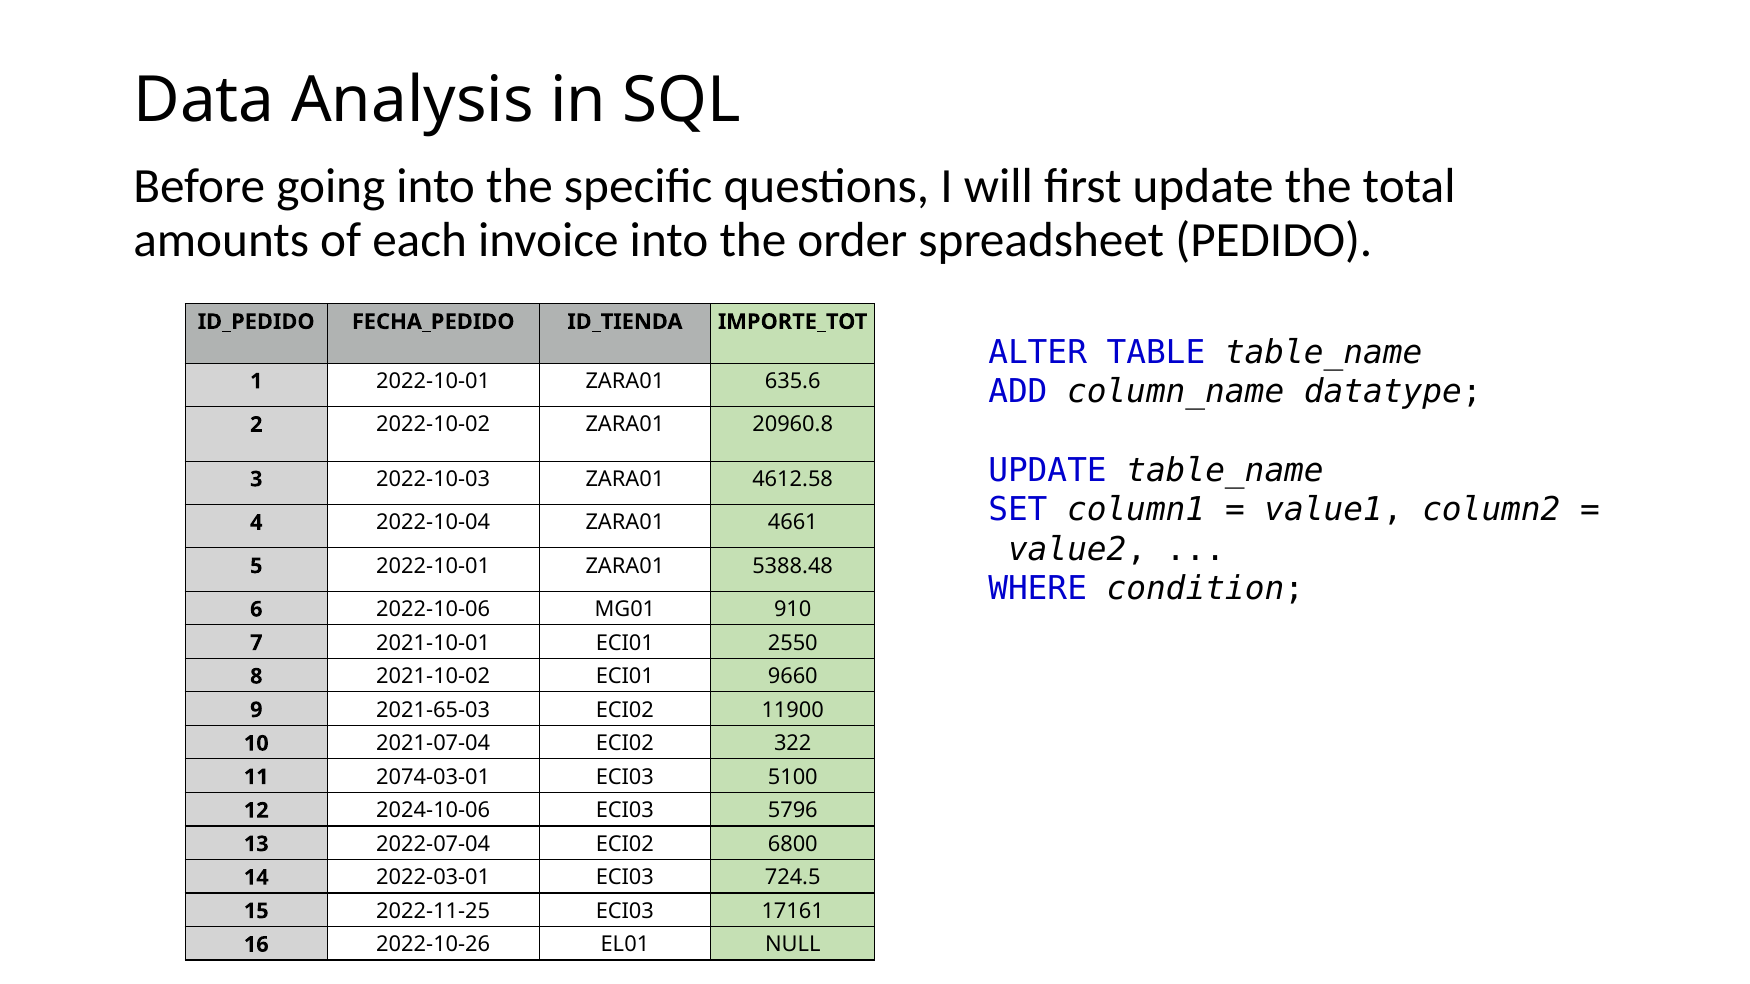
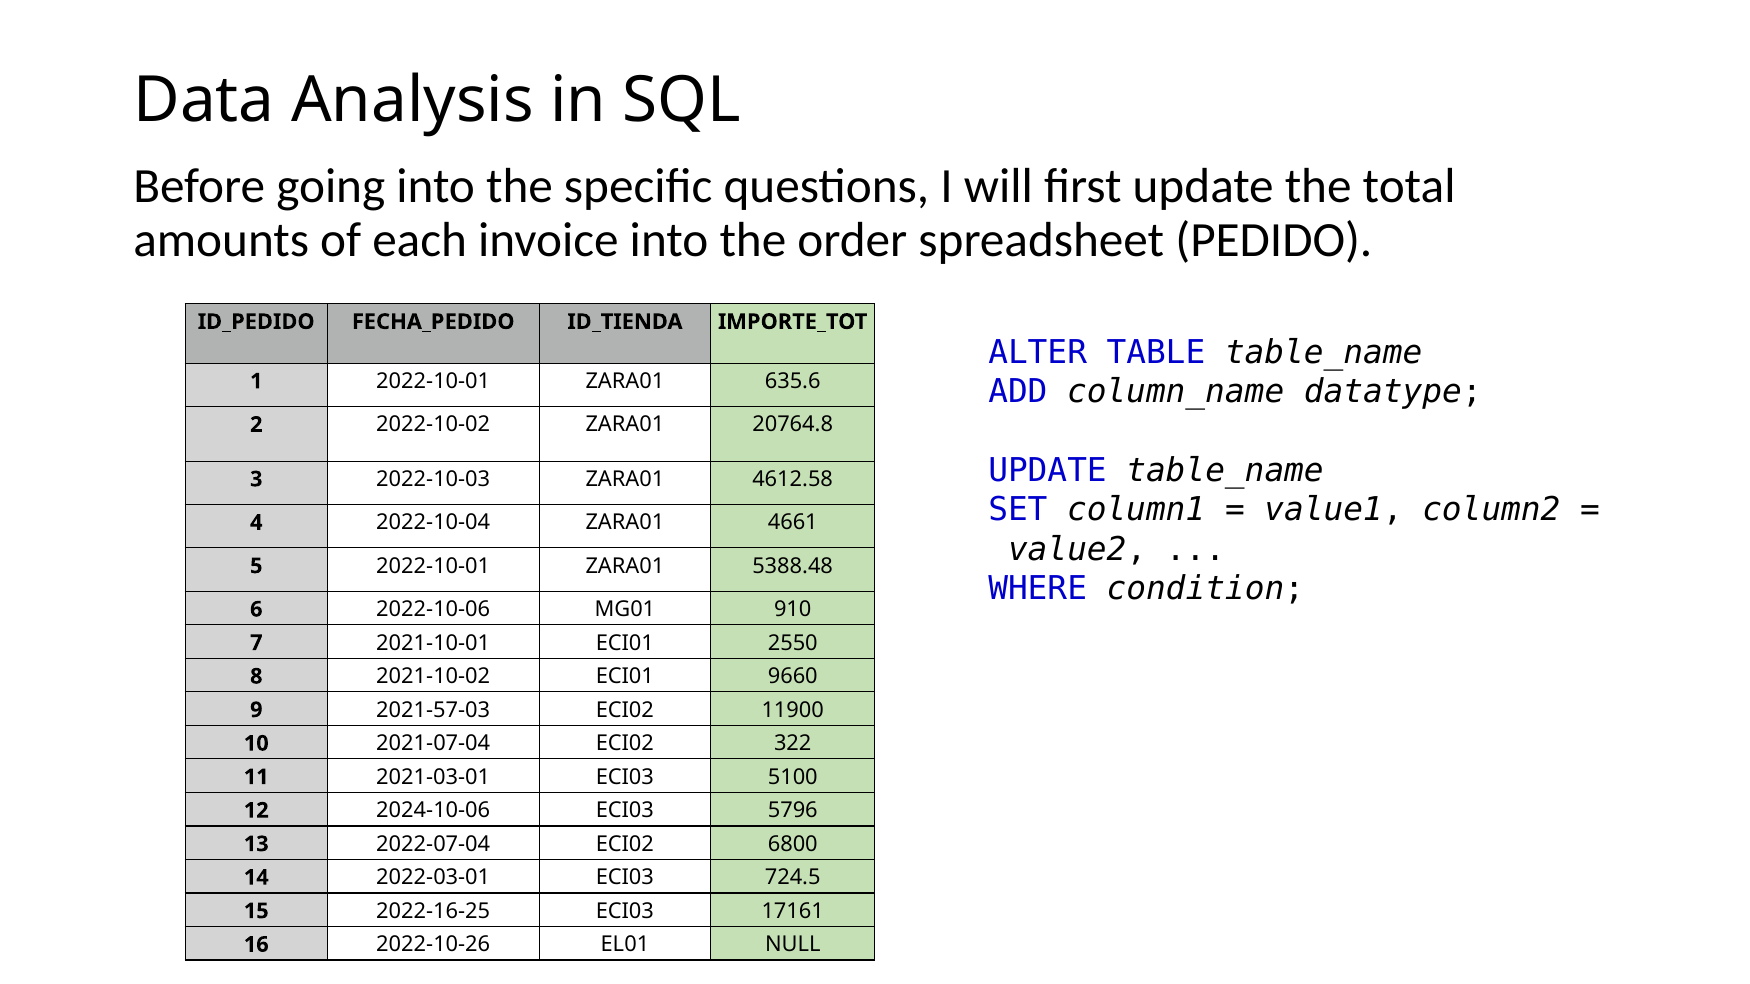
20960.8: 20960.8 -> 20764.8 (793, 425)
2021-65-03: 2021-65-03 -> 2021-57-03 (433, 710)
2074-03-01: 2074-03-01 -> 2021-03-01 (433, 777)
2022-11-25: 2022-11-25 -> 2022-16-25 (433, 911)
